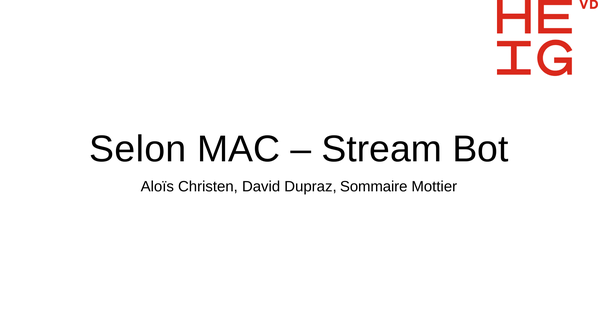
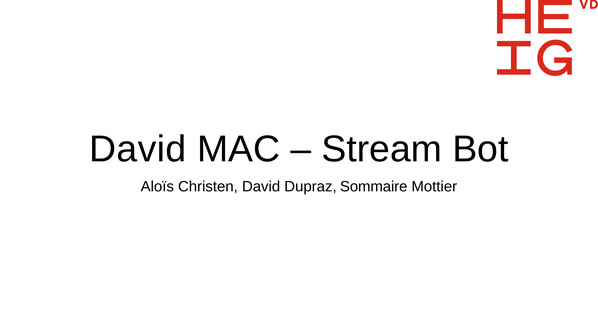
Selon: Selon -> David (138, 149)
